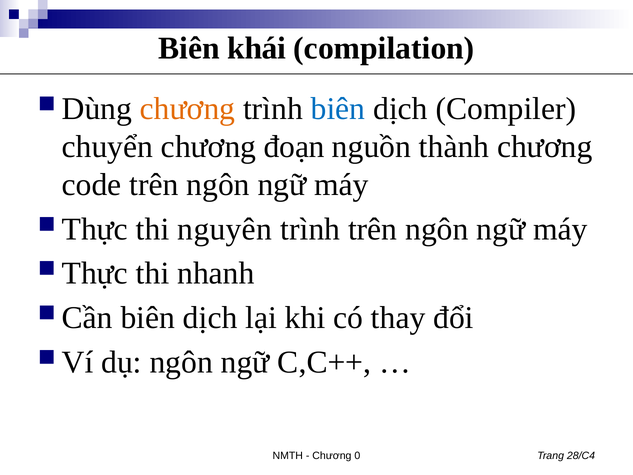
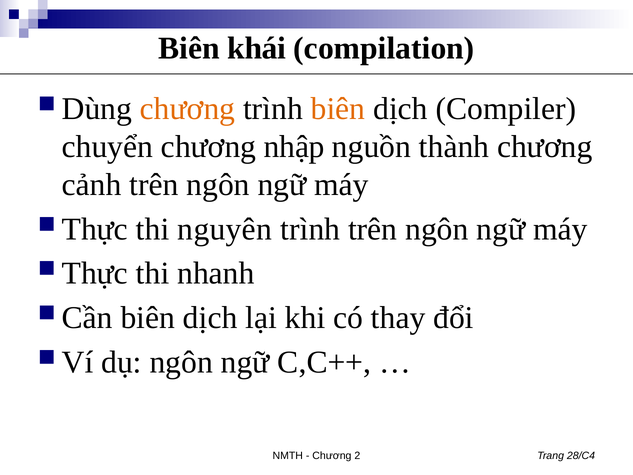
biên colour: blue -> orange (338, 109)
đoạn: đoạn -> nhập (294, 147)
code: code -> cảnh (92, 185)
0: 0 -> 2 (357, 455)
